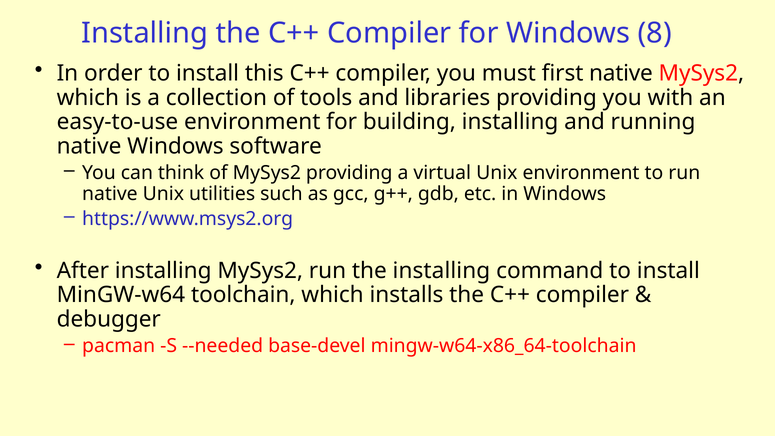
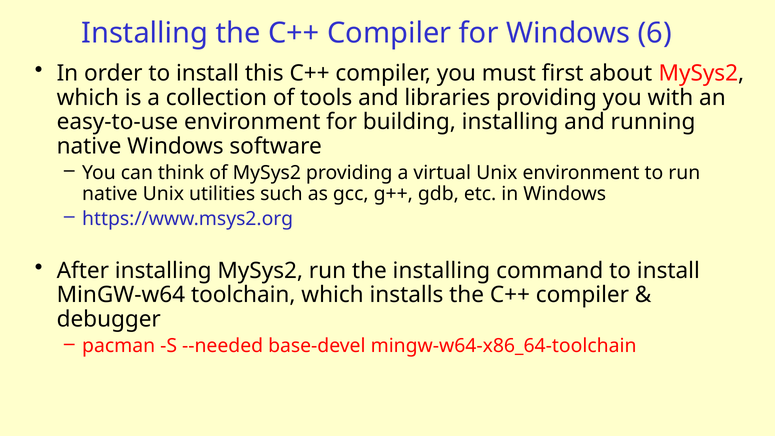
8: 8 -> 6 (655, 33)
first native: native -> about (621, 73)
